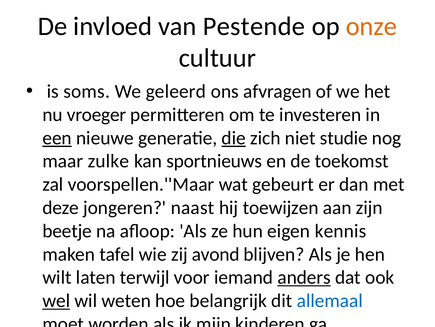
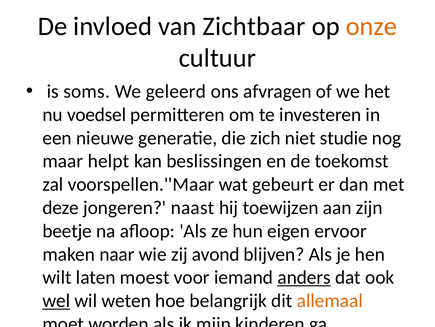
van Pestende: Pestende -> Zichtbaar (254, 26)
vroeger: vroeger -> voedsel (97, 114)
een underline: present -> none (57, 138)
die underline: present -> none (234, 138)
zulke: zulke -> helpt (109, 161)
sportnieuws: sportnieuws -> beslissingen (214, 161)
kennis: kennis -> ervoor (341, 230)
maken tafel: tafel -> naar (117, 254)
laten terwijl: terwijl -> moest (145, 277)
allemaal colour: blue -> orange (330, 300)
